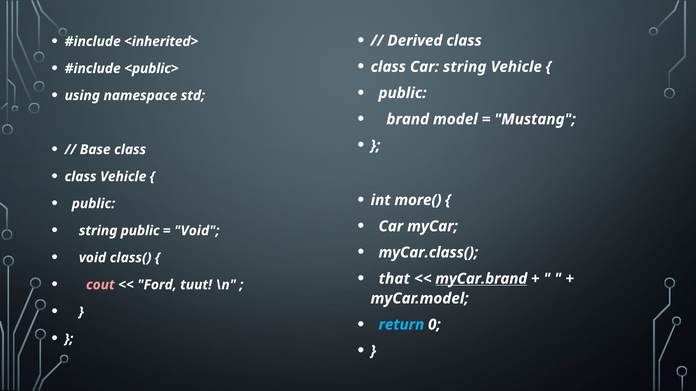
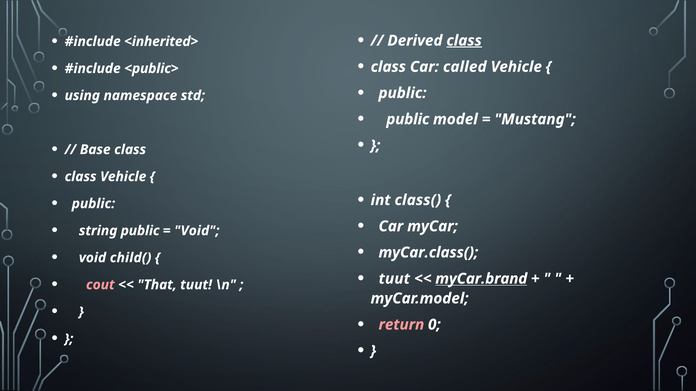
class underline: none -> present (464, 41)
Car string: string -> called (465, 67)
brand: brand -> public (408, 119)
more(: more( -> class( (418, 200)
class(: class( -> child( (131, 258)
that: that -> tuut (394, 279)
Ford: Ford -> That (157, 285)
return colour: light blue -> pink (401, 325)
